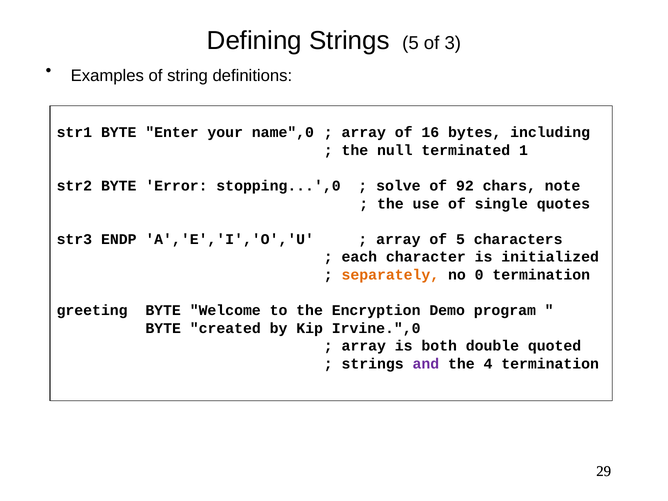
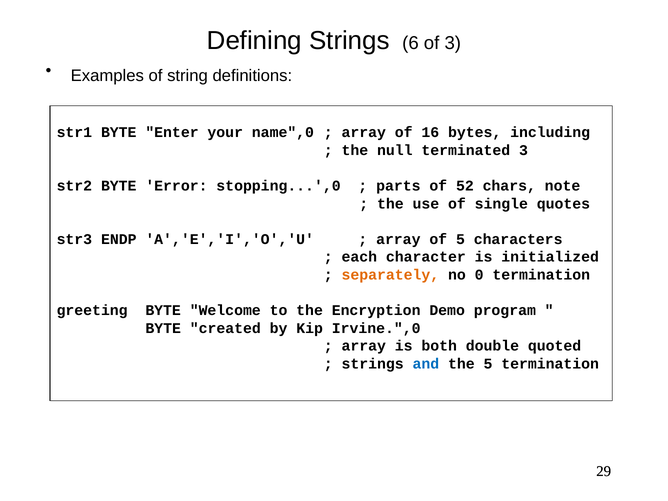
Strings 5: 5 -> 6 (410, 43)
terminated 1: 1 -> 3 (523, 150)
solve: solve -> parts (398, 186)
92: 92 -> 52 (465, 186)
and colour: purple -> blue (426, 364)
the 4: 4 -> 5 (488, 364)
